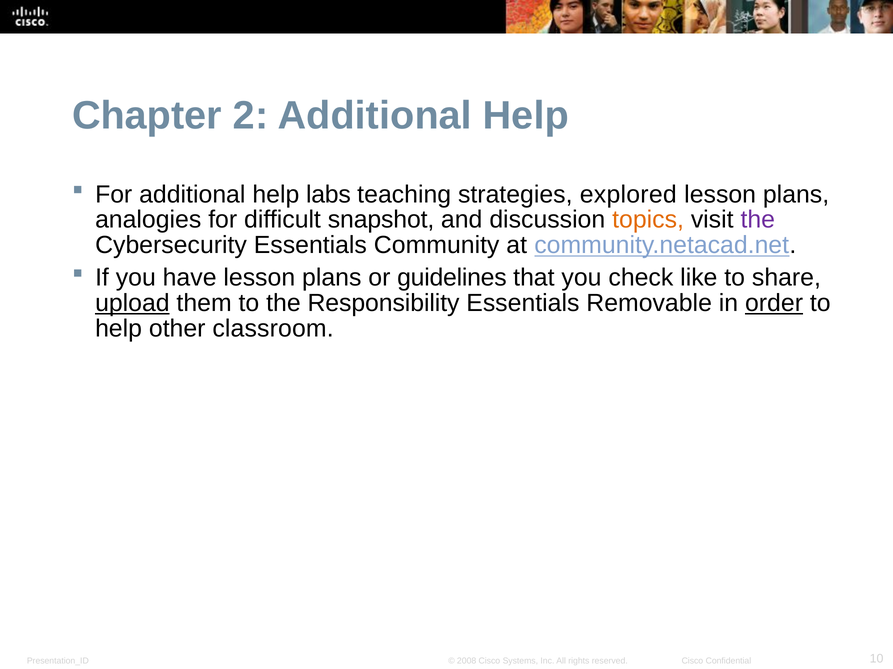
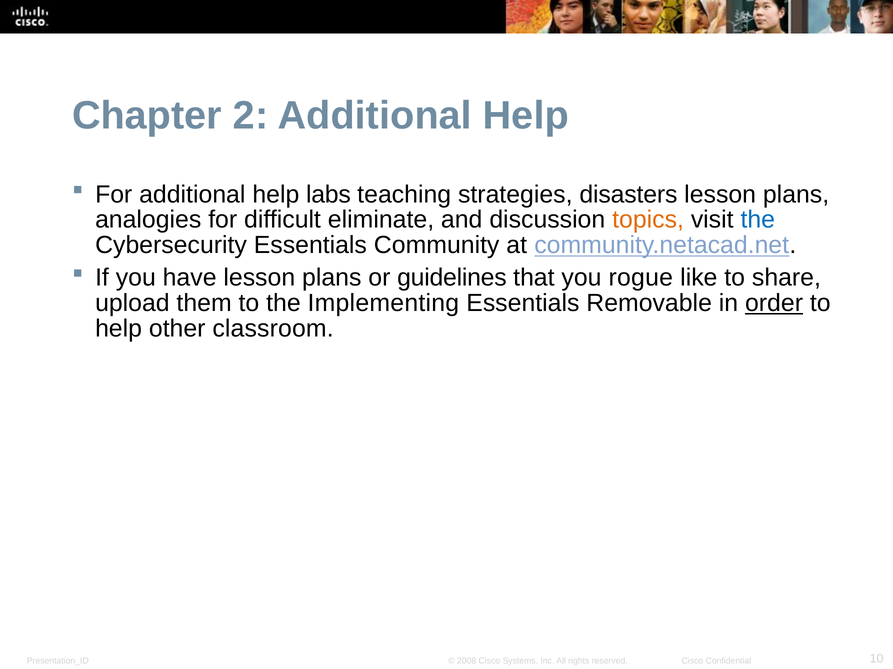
explored: explored -> disasters (628, 195)
snapshot: snapshot -> eliminate (381, 220)
the colour: purple -> blue (758, 220)
check: check -> rogue (641, 278)
upload underline: present -> none (132, 303)
Responsibility: Responsibility -> Implementing (383, 303)
